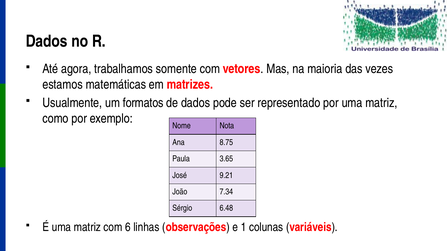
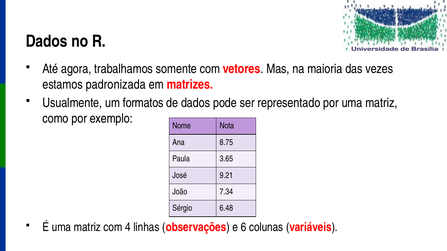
matemáticas: matemáticas -> padronizada (116, 85)
6: 6 -> 4 (128, 227)
1: 1 -> 6 (244, 227)
